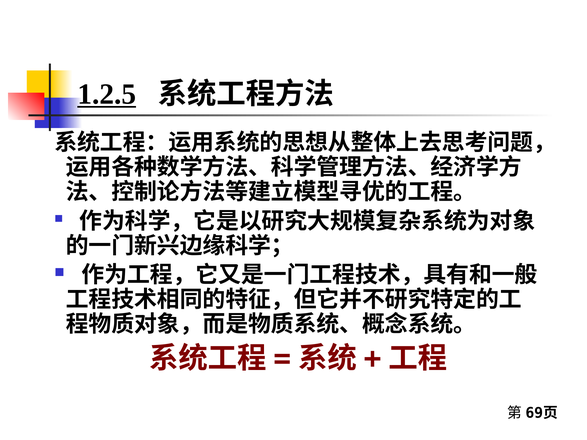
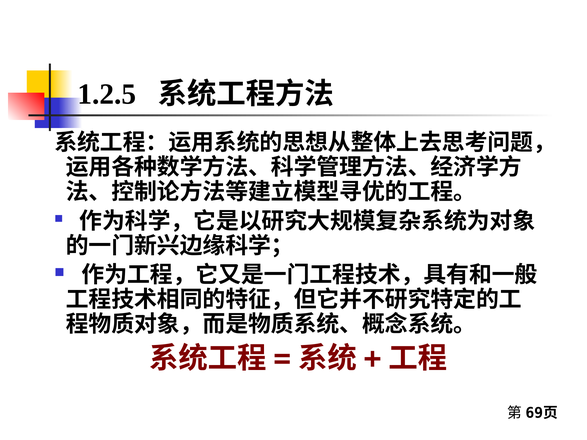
1.2.5 underline: present -> none (107, 94)
